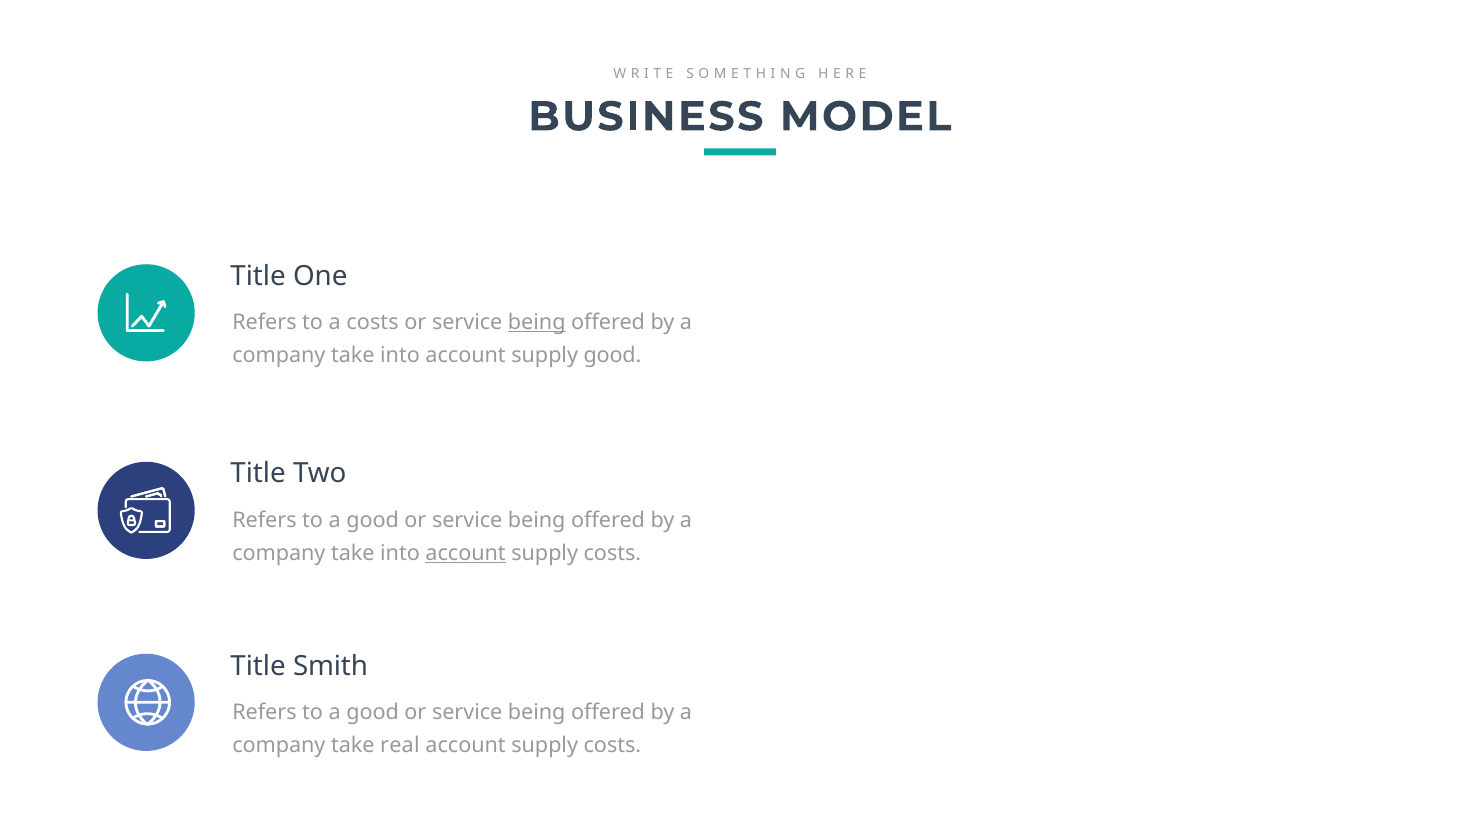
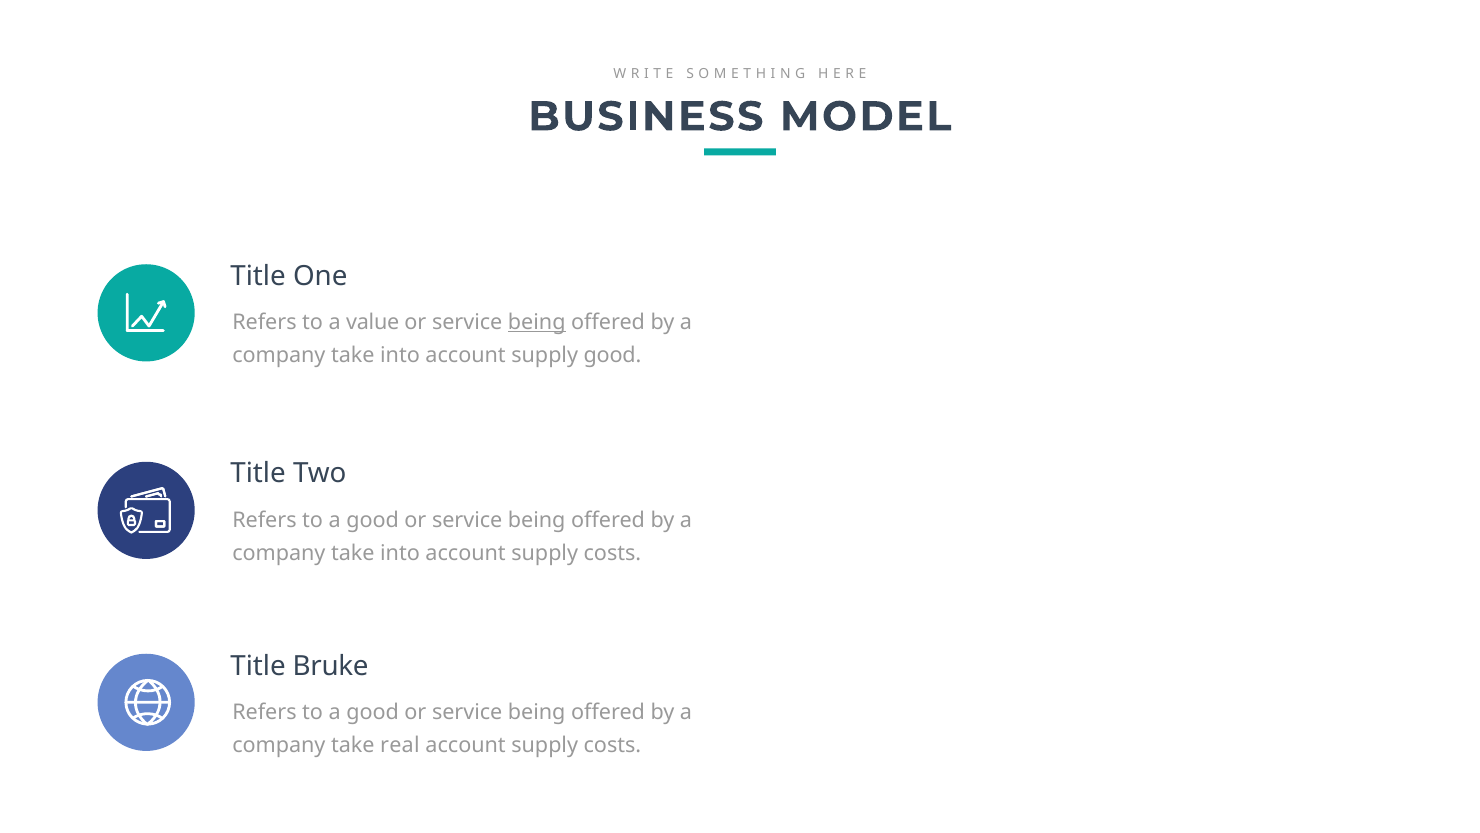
a costs: costs -> value (373, 322)
account underline: present -> none (466, 553)
Smith: Smith -> Bruke (331, 666)
